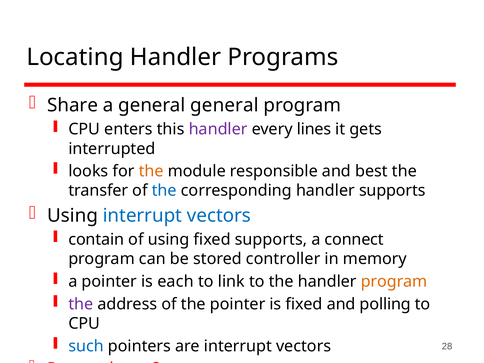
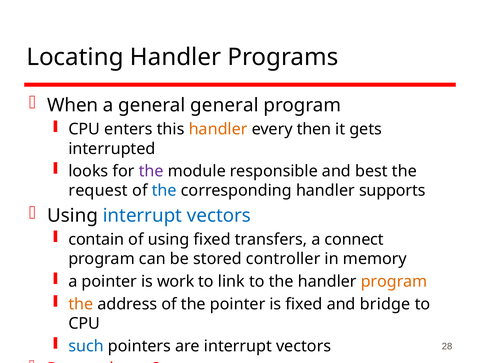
Share: Share -> When (73, 105)
handler colour: purple -> orange (218, 129)
lines: lines -> then (314, 129)
the colour: orange -> purple (151, 171)
transfer: transfer -> request (98, 191)
fixed supports: supports -> transfers (271, 240)
each: each -> work (176, 282)
the colour: purple -> orange (81, 304)
polling: polling -> bridge (385, 304)
